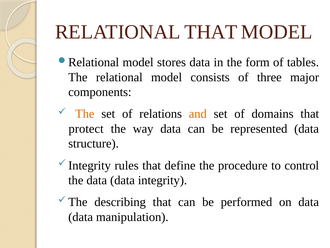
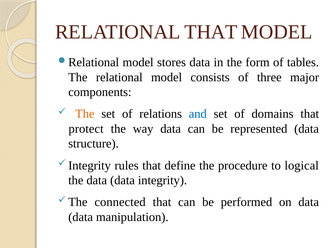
and colour: orange -> blue (198, 114)
control: control -> logical (302, 165)
describing: describing -> connected (120, 202)
